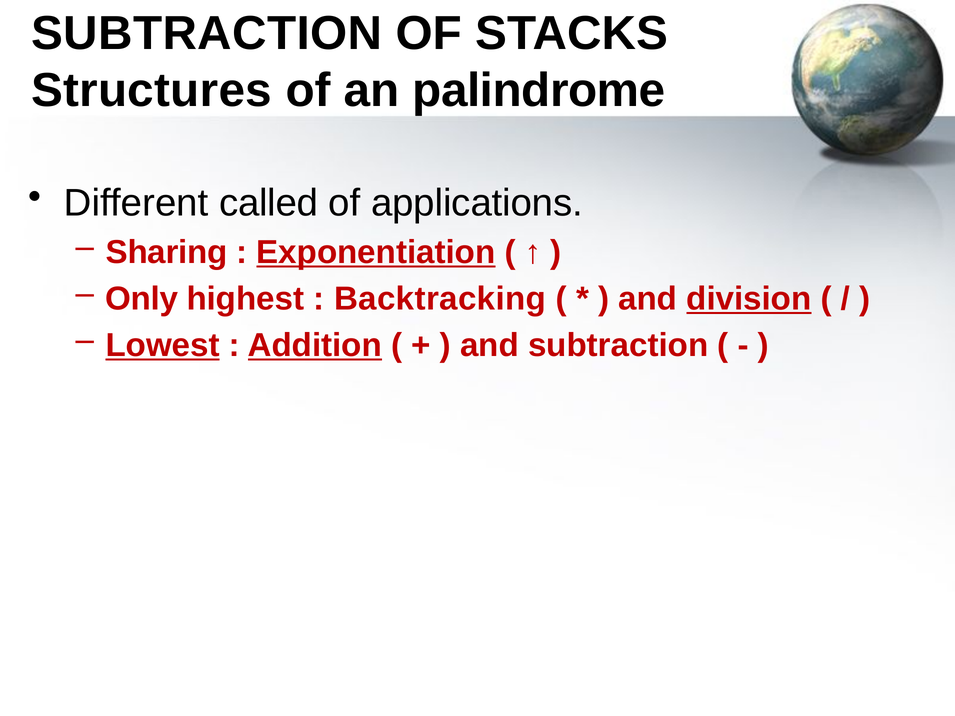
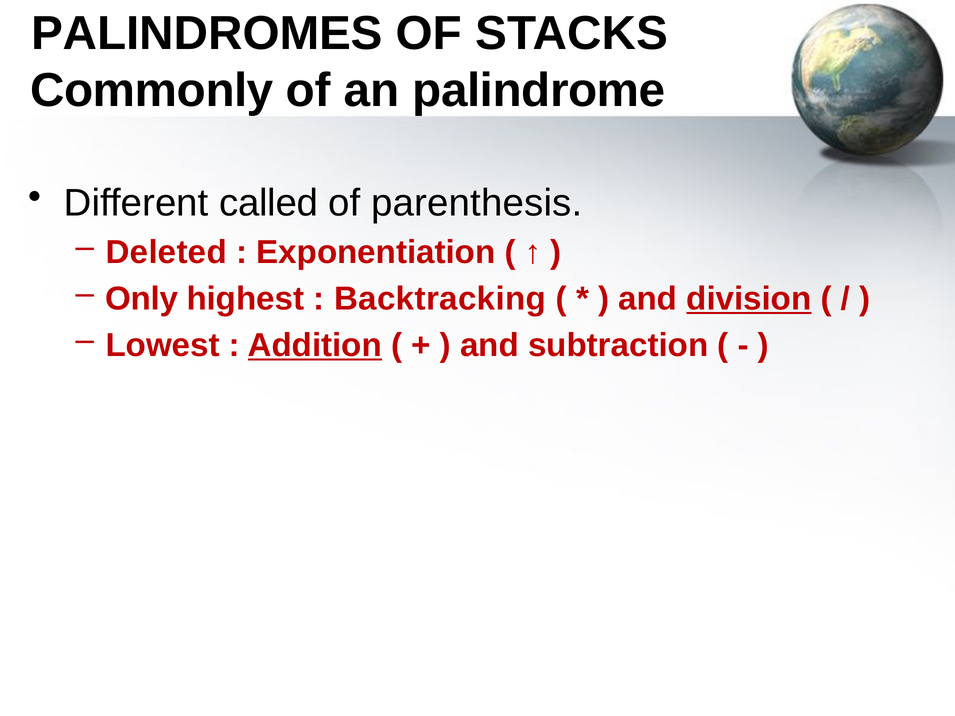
SUBTRACTION: SUBTRACTION -> PALINDROMES (207, 33)
Structures: Structures -> Commonly (152, 91)
applications: applications -> parenthesis (477, 203)
Sharing: Sharing -> Deleted (166, 252)
Exponentiation underline: present -> none (376, 252)
Lowest underline: present -> none (163, 345)
